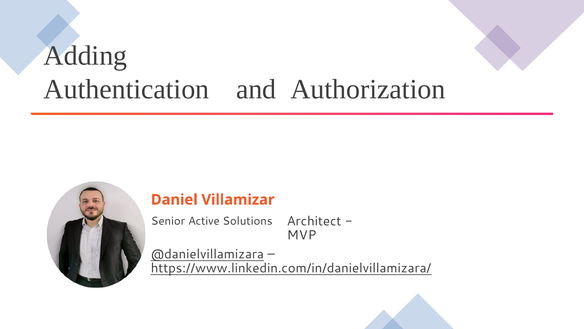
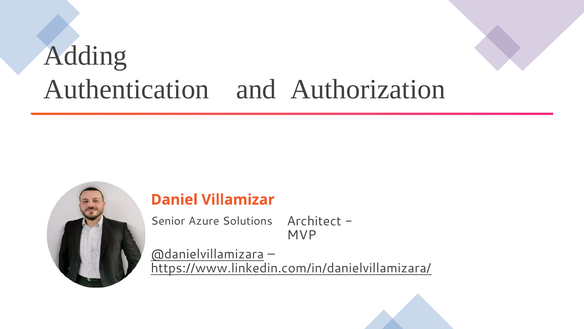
Active: Active -> Azure (204, 221)
